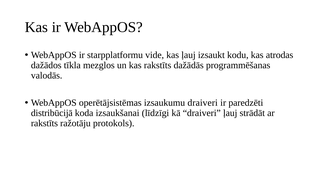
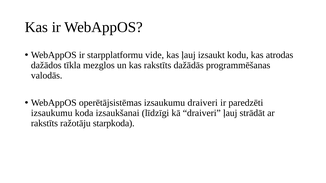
distribūcijā: distribūcijā -> izsaukumu (52, 113)
protokols: protokols -> starpkoda (114, 124)
